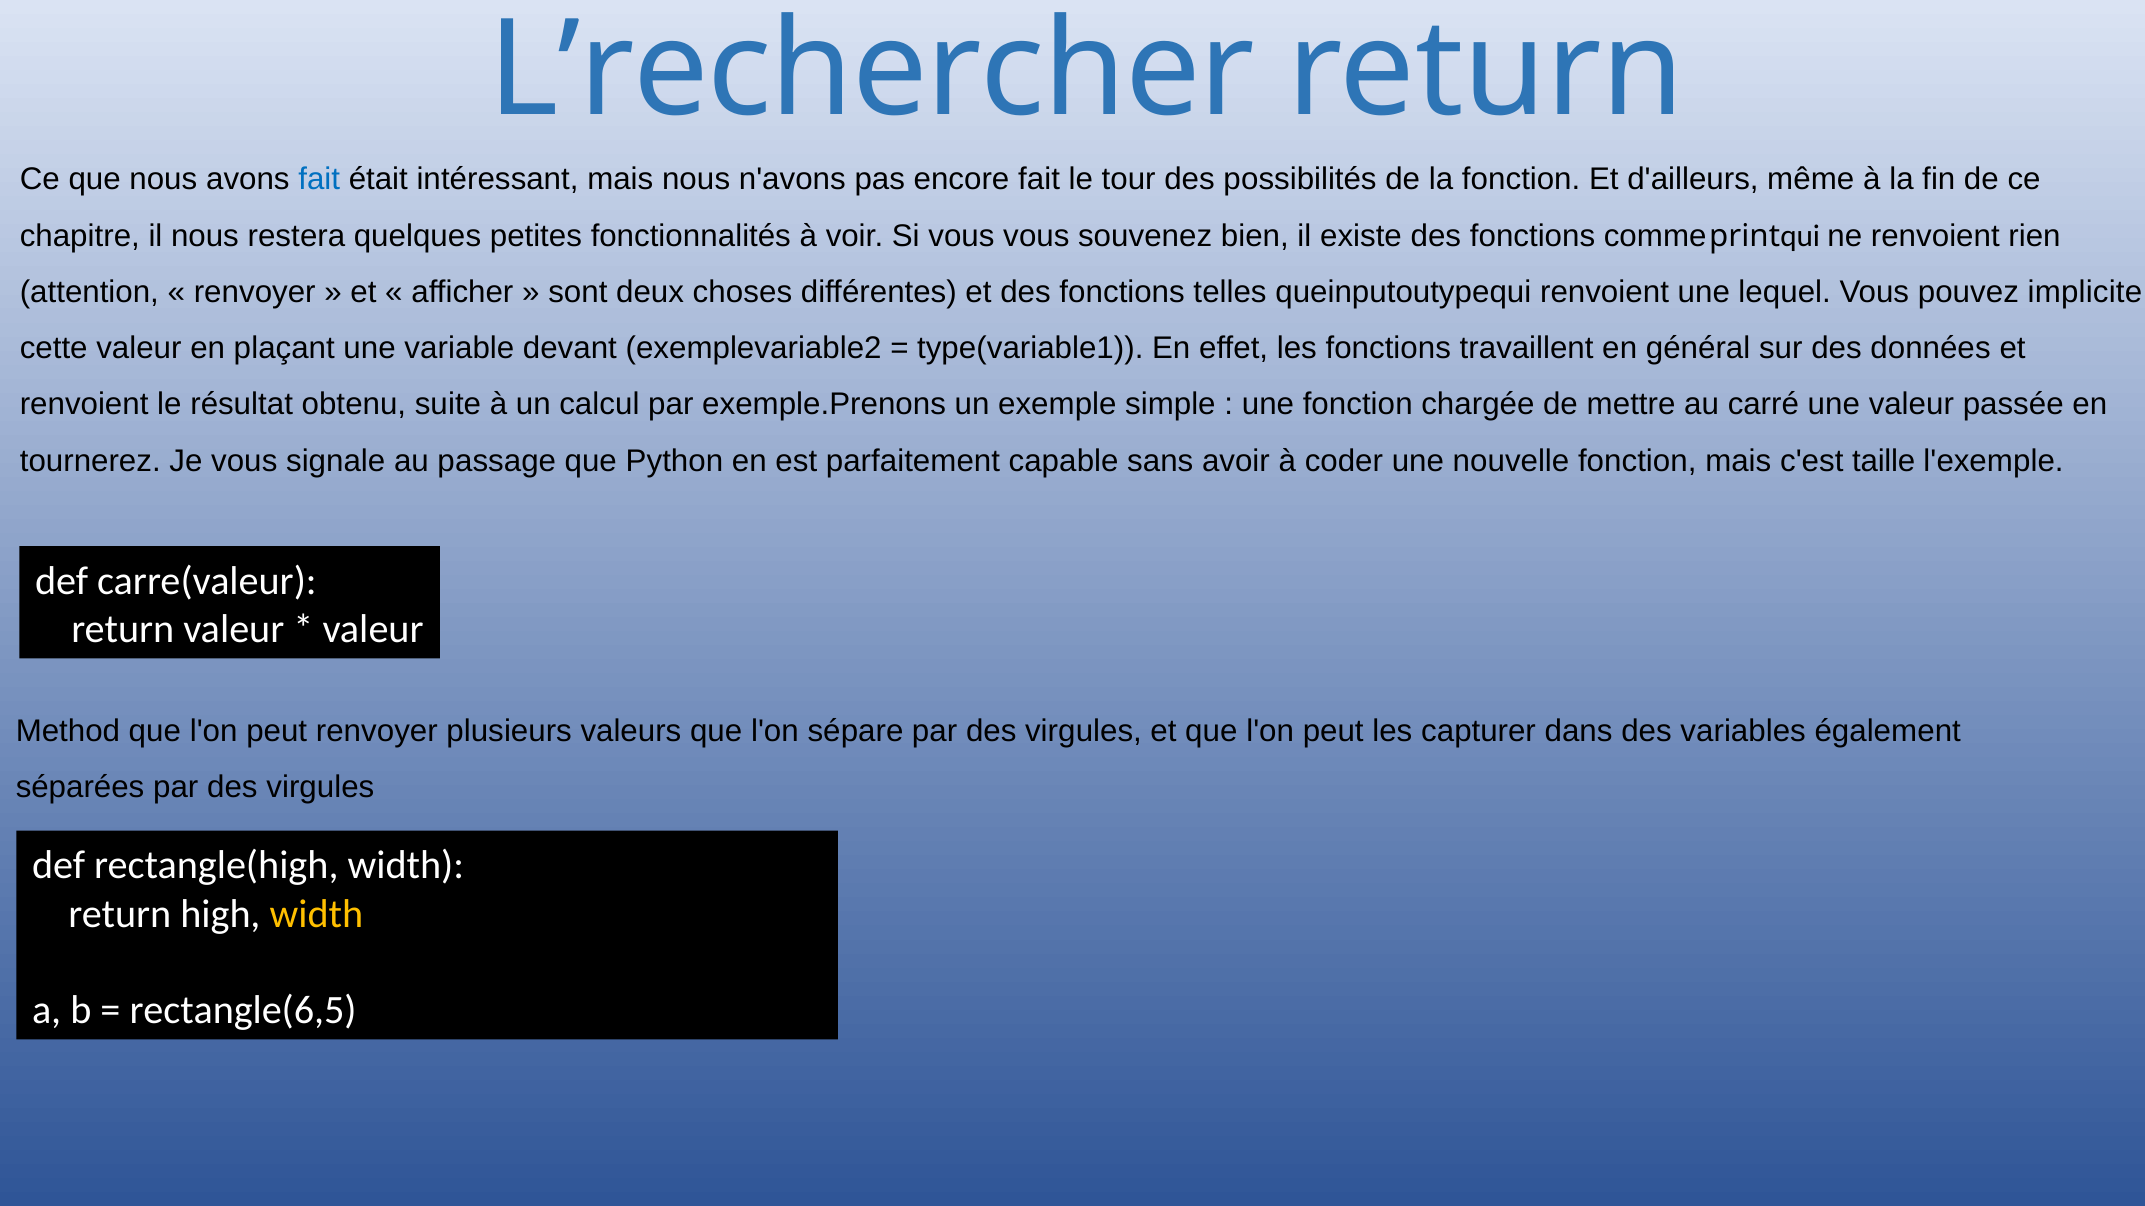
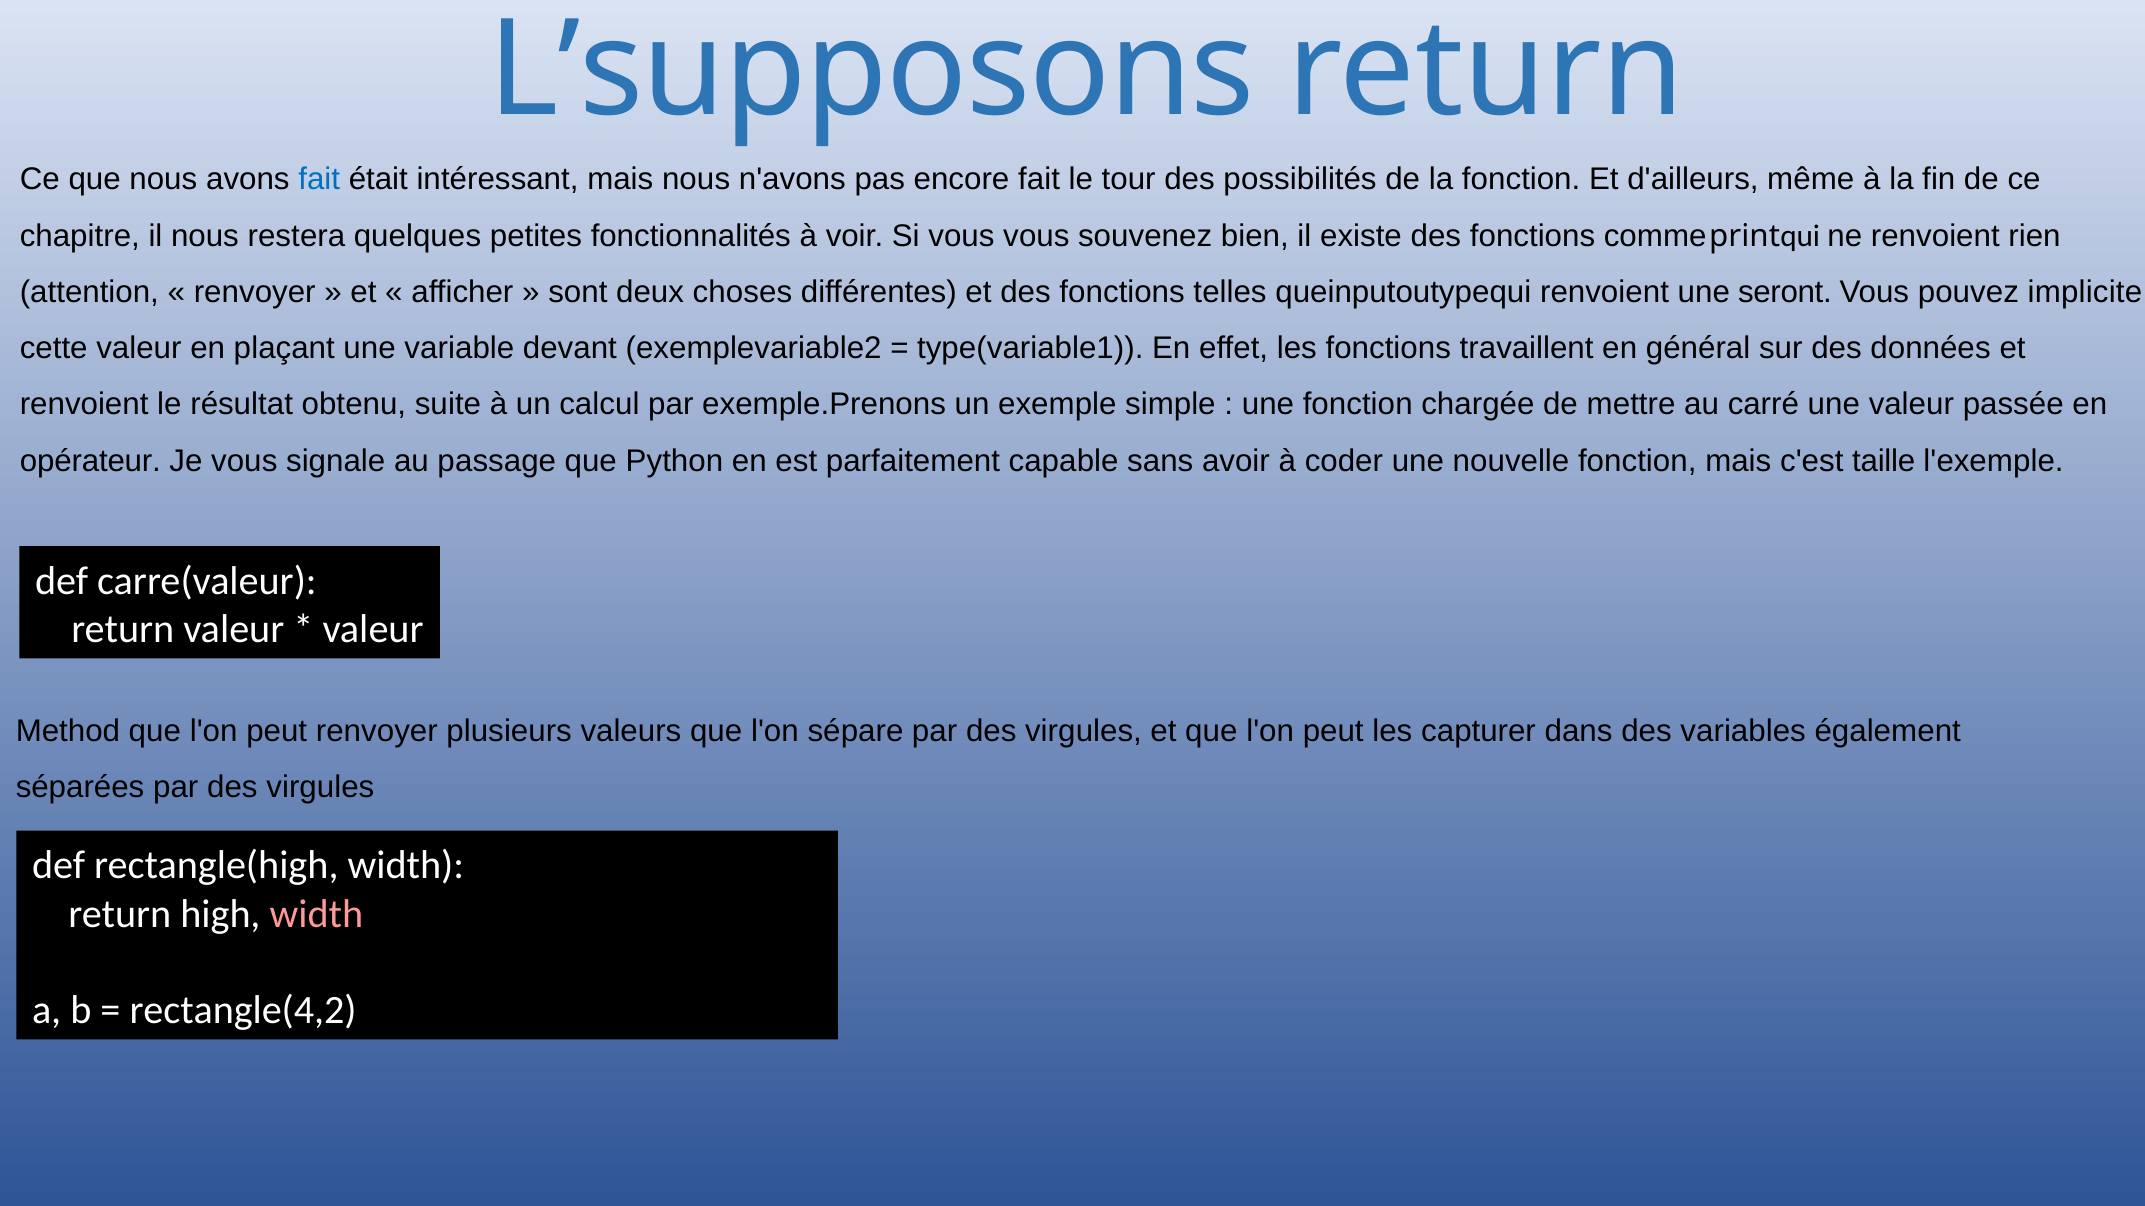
L’rechercher: L’rechercher -> L’supposons (872, 70)
lequel: lequel -> seront (1785, 292)
tournerez: tournerez -> opérateur (90, 461)
width colour: yellow -> pink (316, 914)
rectangle(6,5: rectangle(6,5 -> rectangle(4,2 (243, 1011)
